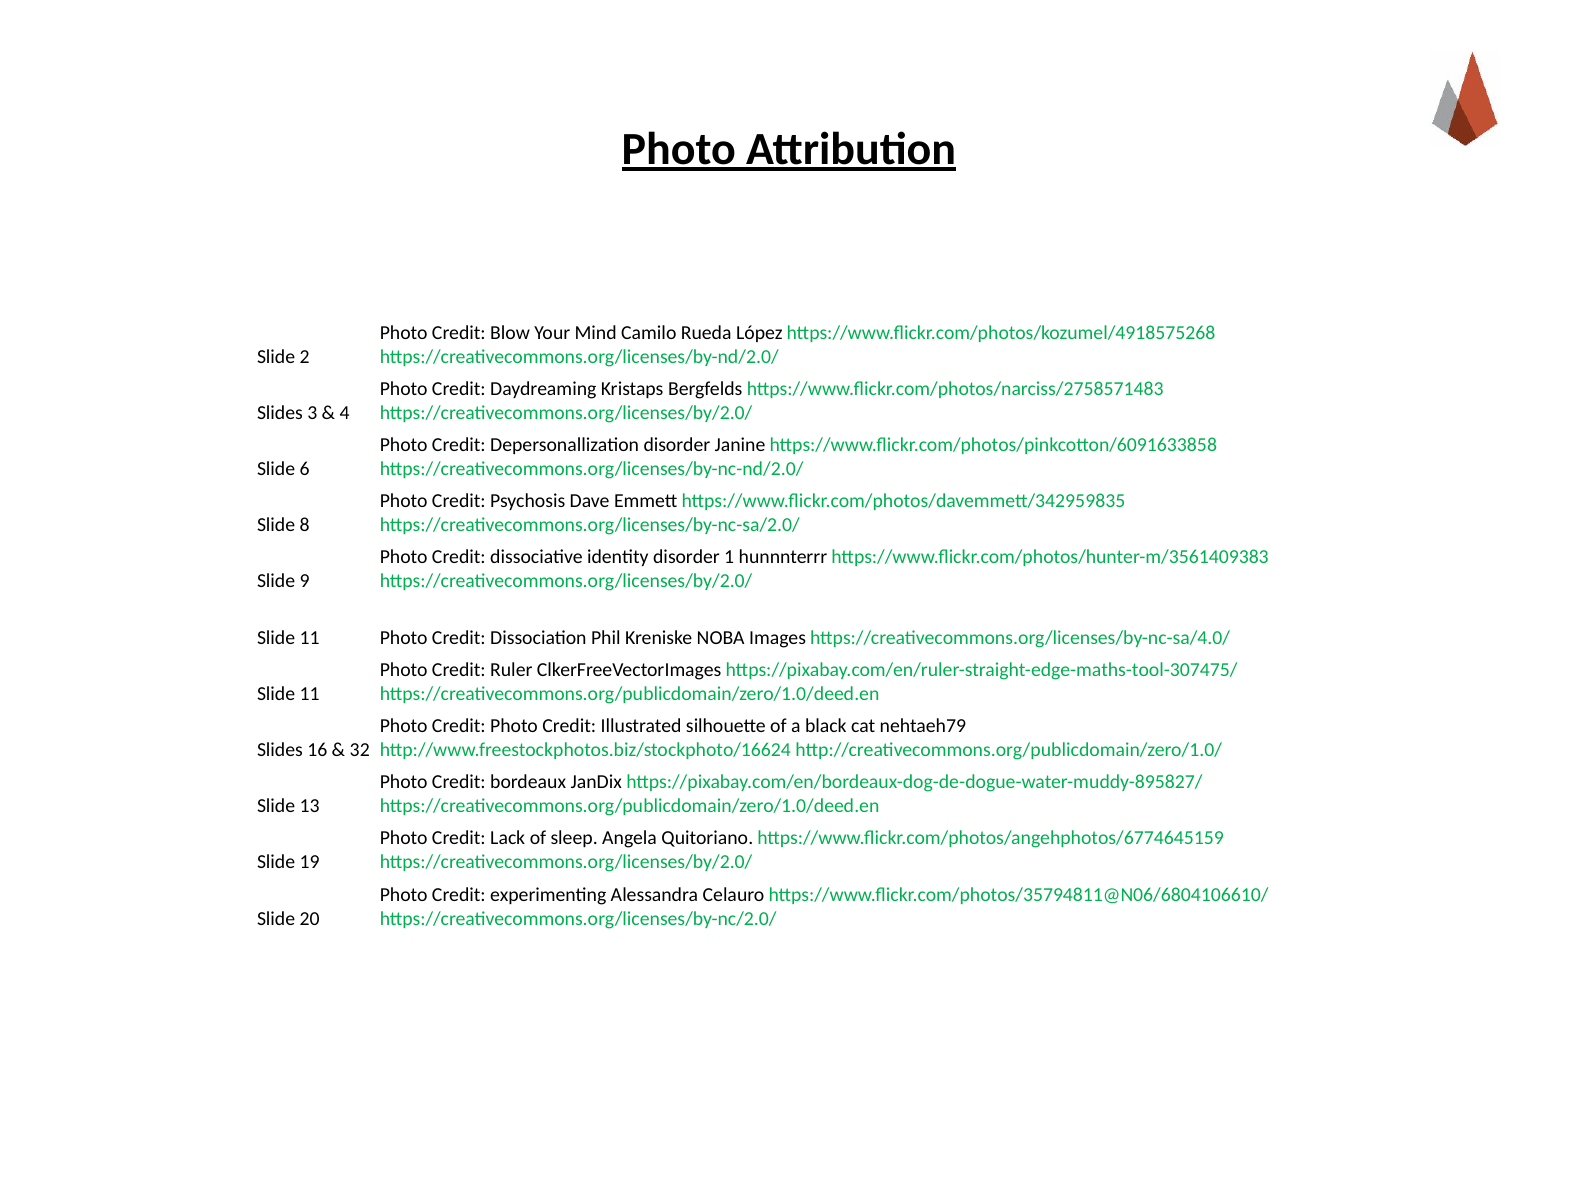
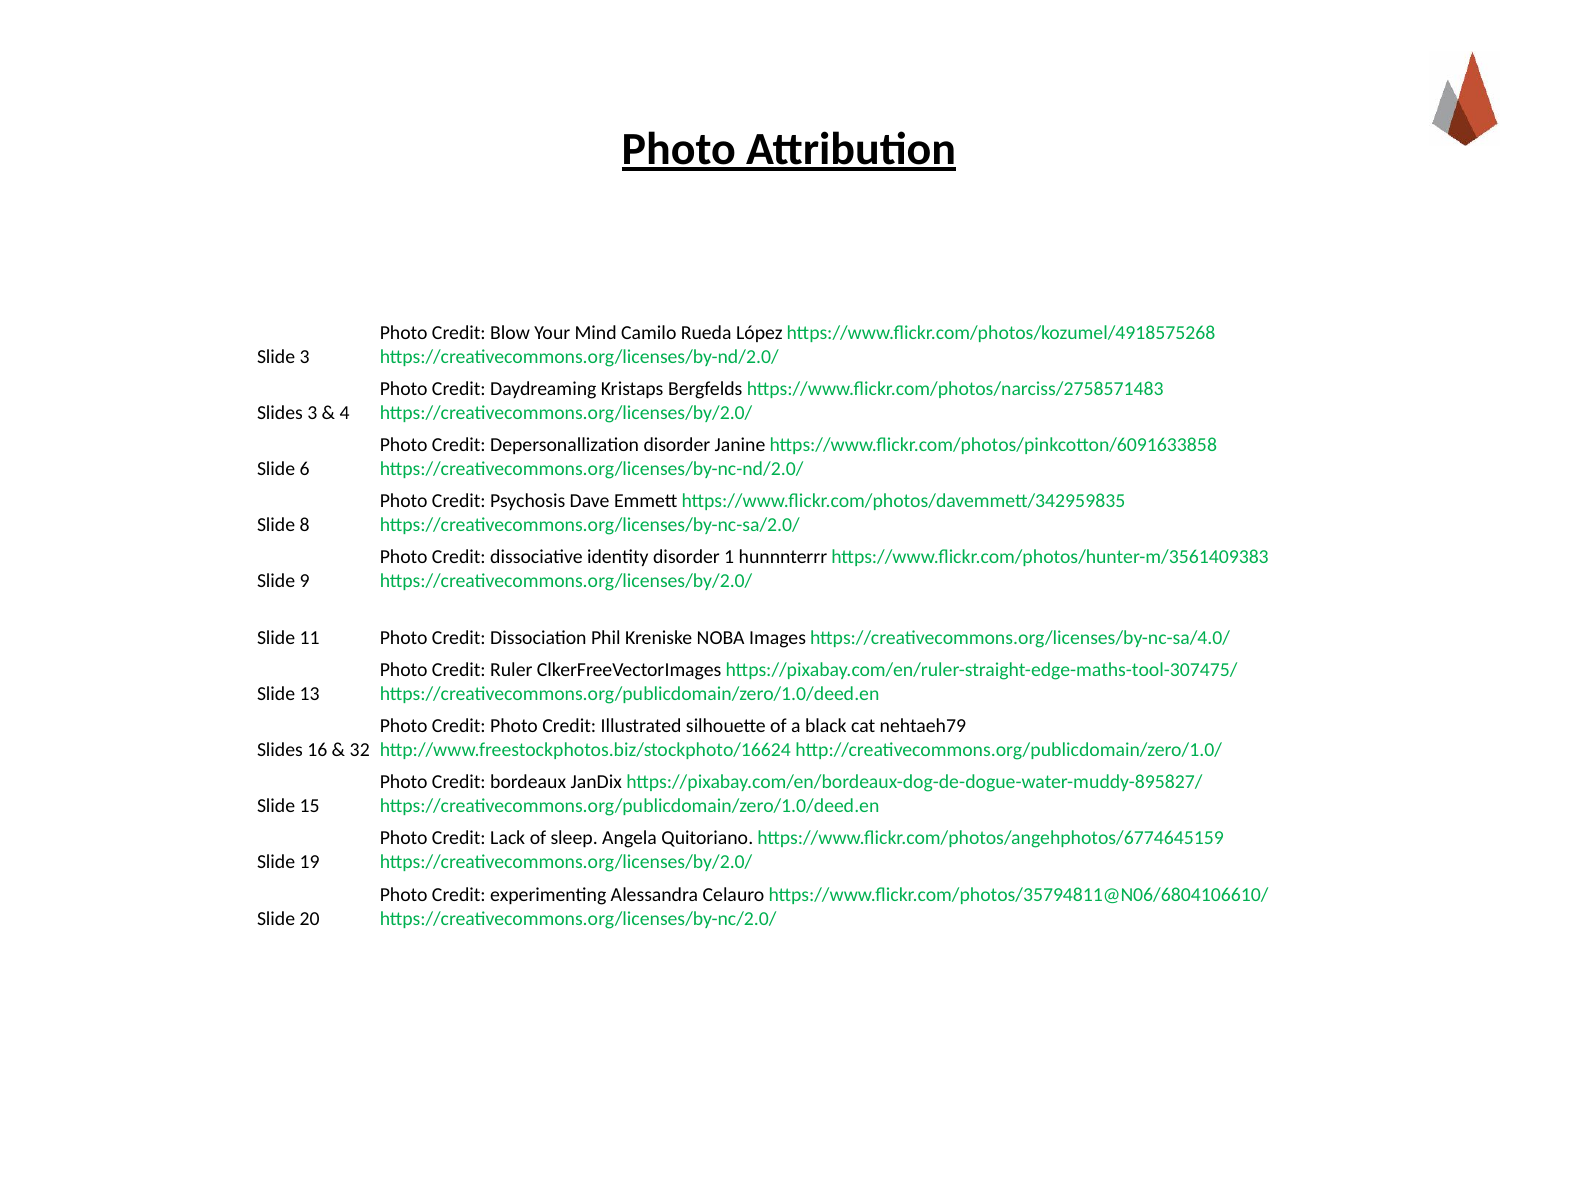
Slide 2: 2 -> 3 (305, 357)
11: 11 -> 13 (310, 694)
13: 13 -> 15 (310, 807)
